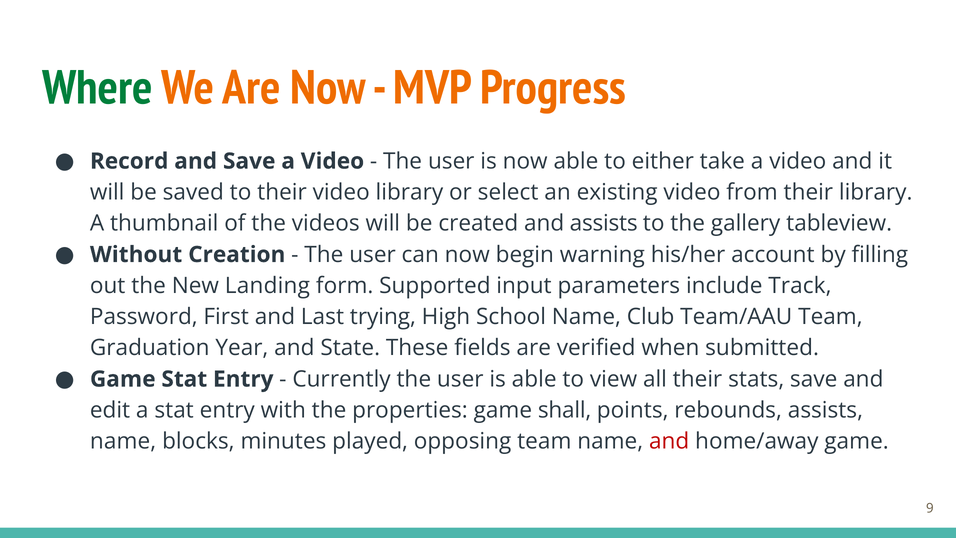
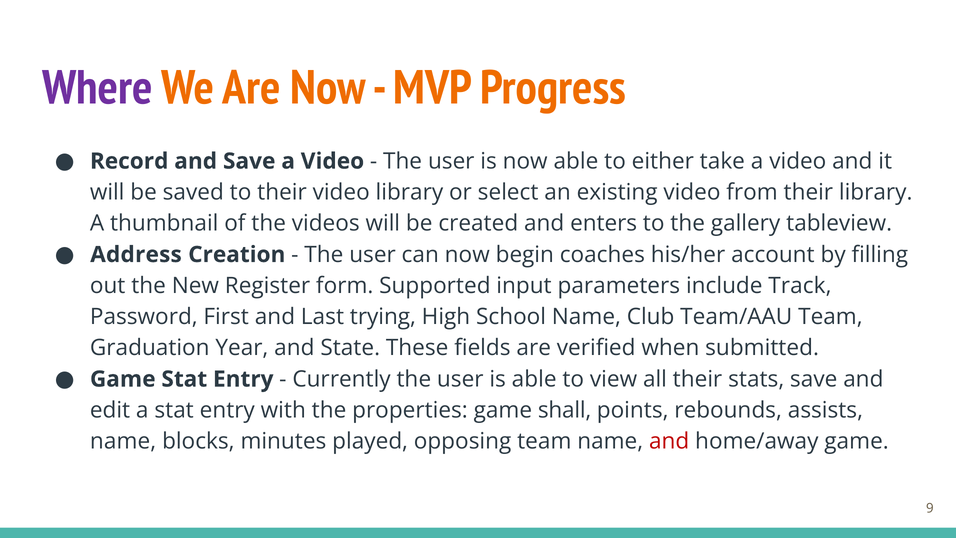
Where colour: green -> purple (97, 88)
and assists: assists -> enters (604, 223)
Without: Without -> Address (136, 255)
warning: warning -> coaches (602, 255)
Landing: Landing -> Register (268, 286)
